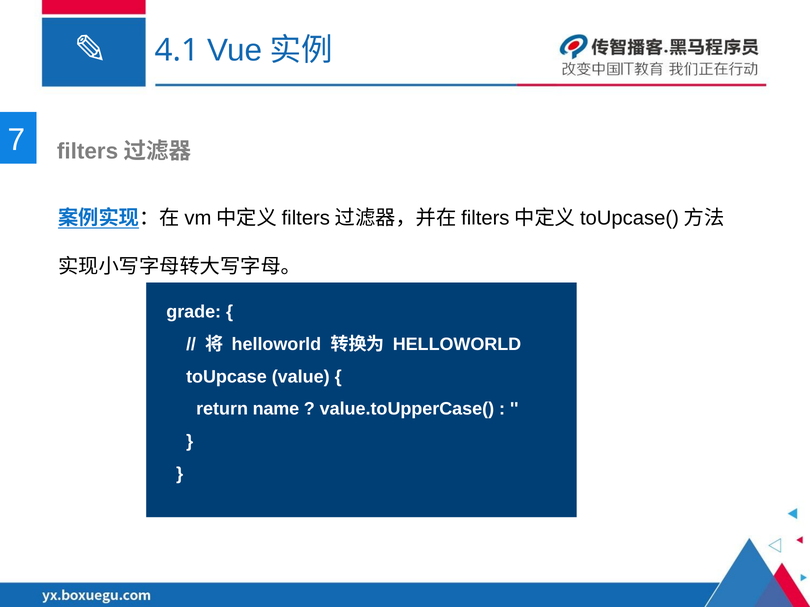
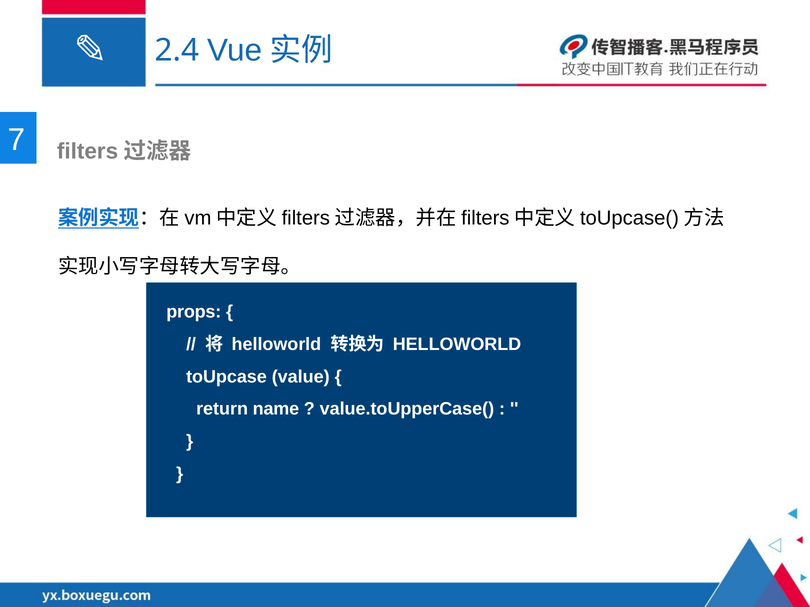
4.1: 4.1 -> 2.4 (177, 50)
grade: grade -> props (194, 312)
